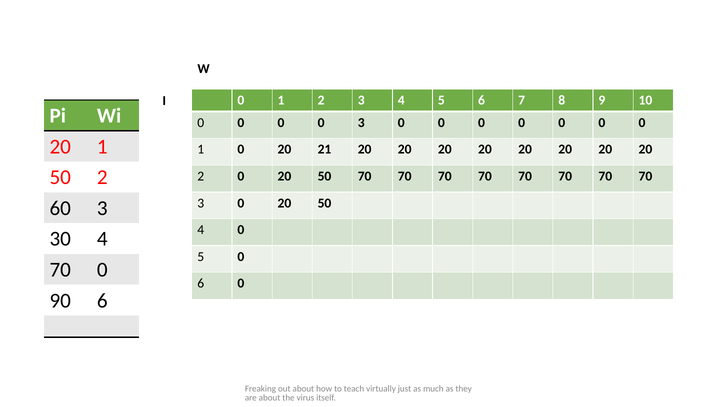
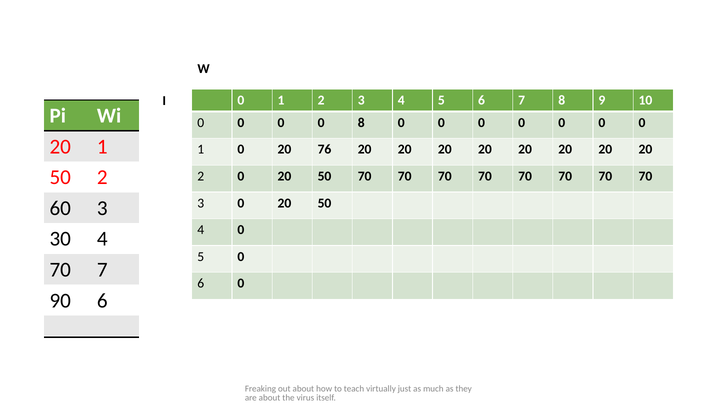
0 3: 3 -> 8 (361, 123)
21: 21 -> 76 (324, 149)
70 0: 0 -> 7 (102, 270)
